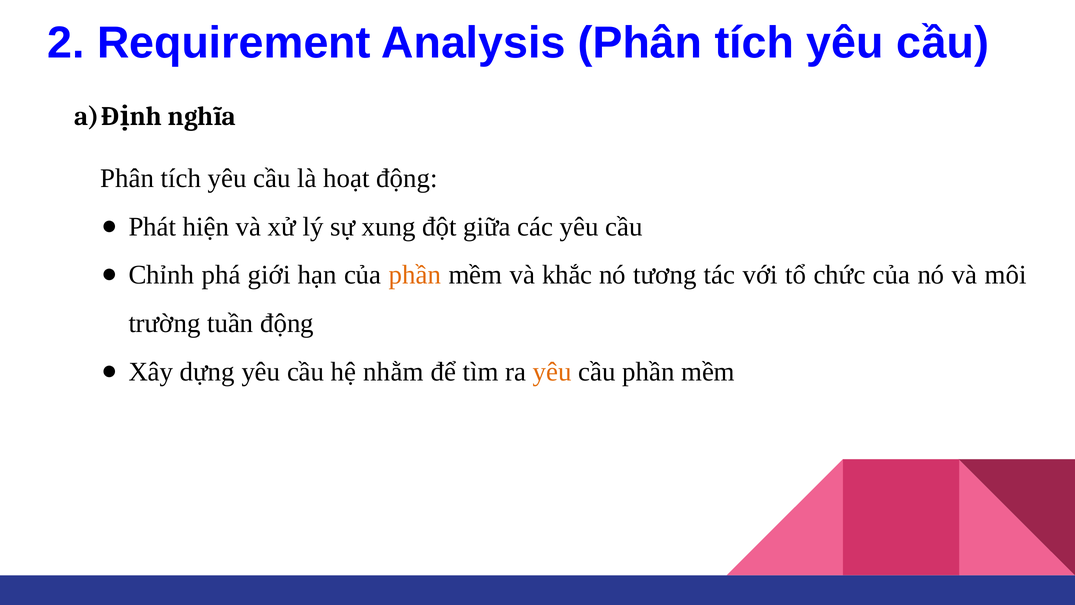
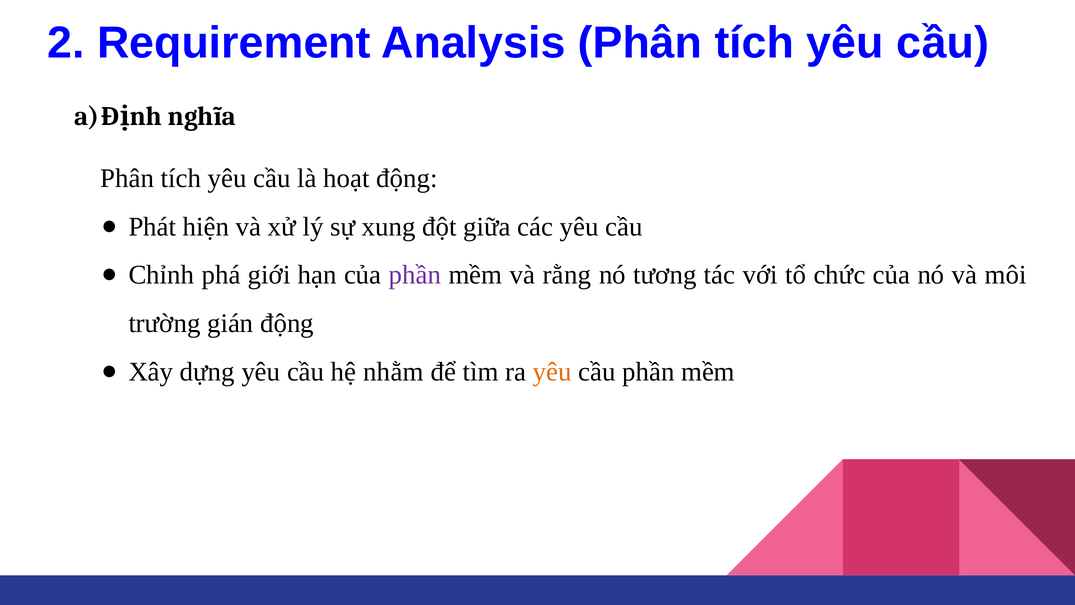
phần colour: orange -> purple (415, 275)
khắc: khắc -> rằng (567, 275)
tuần: tuần -> gián (230, 323)
